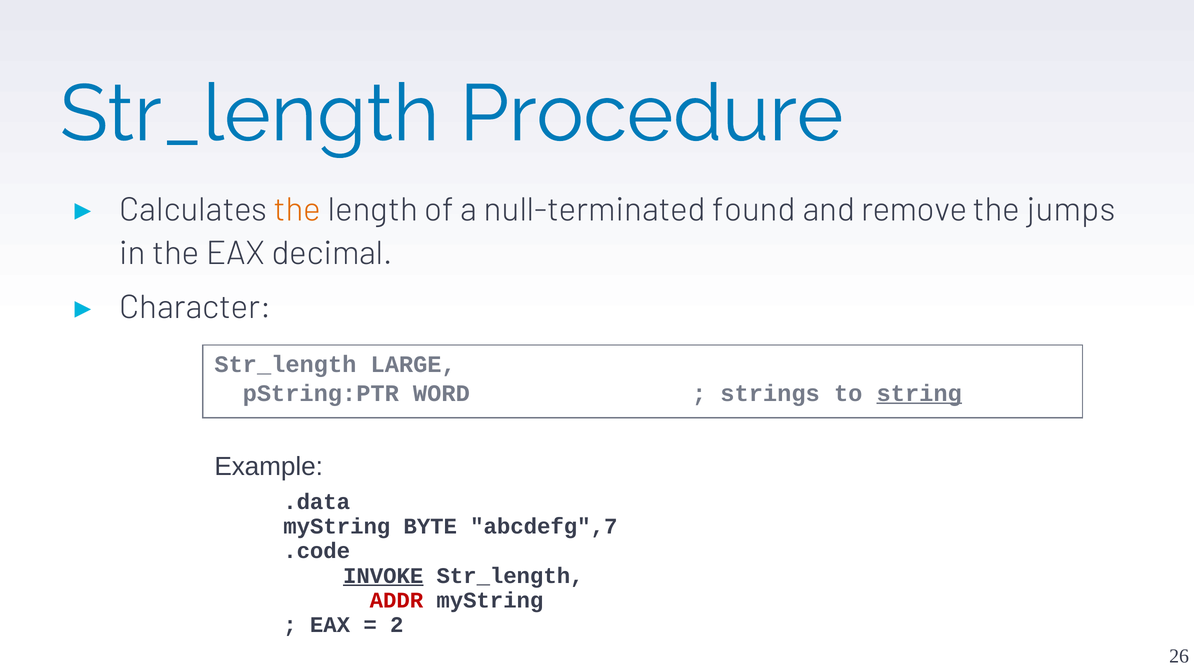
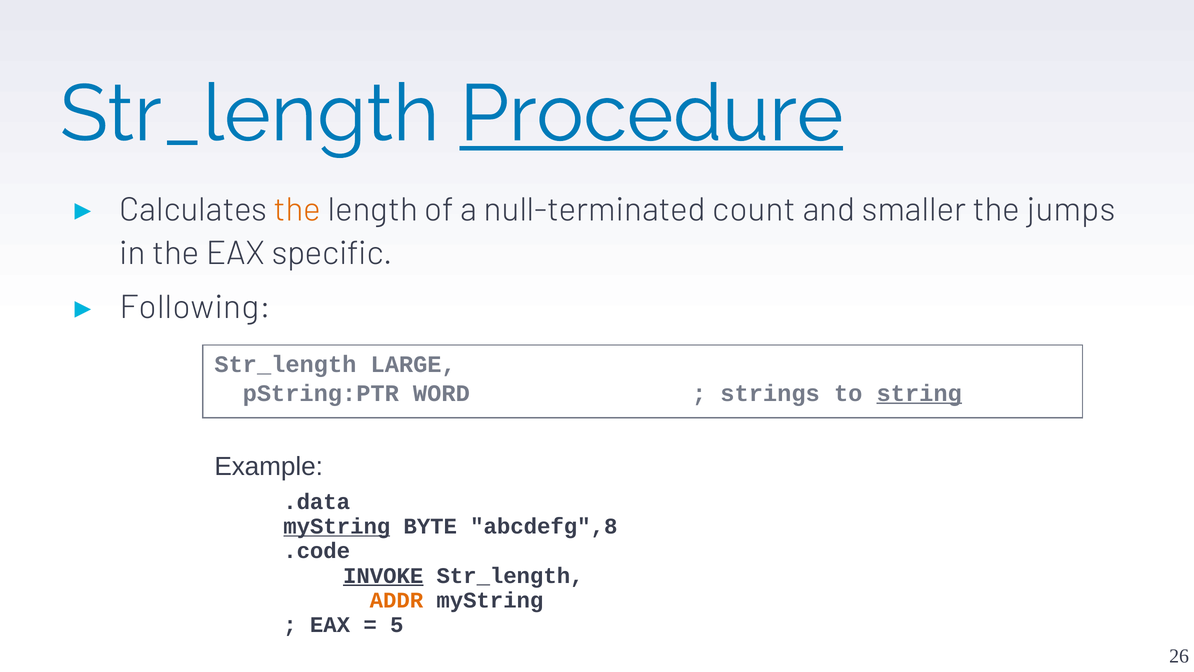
Procedure underline: none -> present (652, 114)
found: found -> count (754, 209)
remove: remove -> smaller (914, 209)
decimal: decimal -> specific (332, 253)
Character: Character -> Following (195, 307)
myString underline: none -> present (337, 526)
abcdefg",7: abcdefg",7 -> abcdefg",8 (544, 526)
ADDR colour: red -> orange (396, 600)
2: 2 -> 5 (397, 625)
